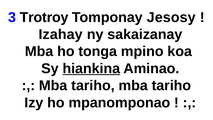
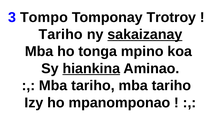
Trotroy: Trotroy -> Tompo (44, 17)
Jesosy: Jesosy -> Trotroy (171, 17)
Izahay: Izahay -> Tariho (61, 34)
sakaizanay underline: none -> present (145, 34)
